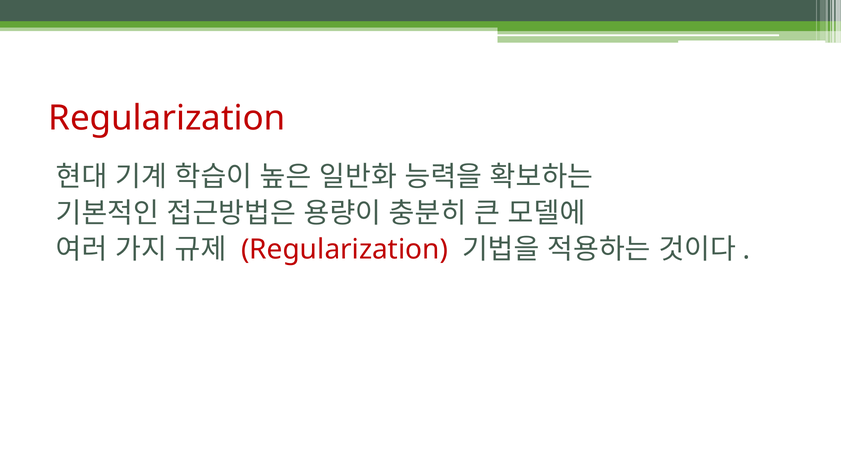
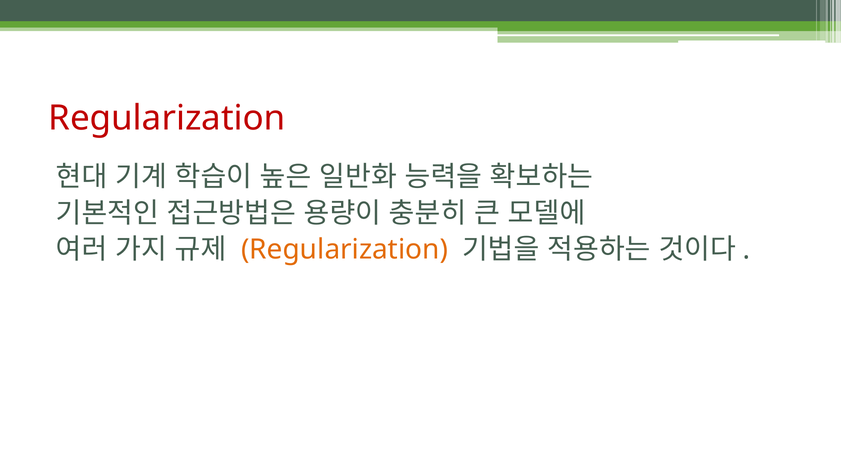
Regularization colour: red -> orange (345, 250)
